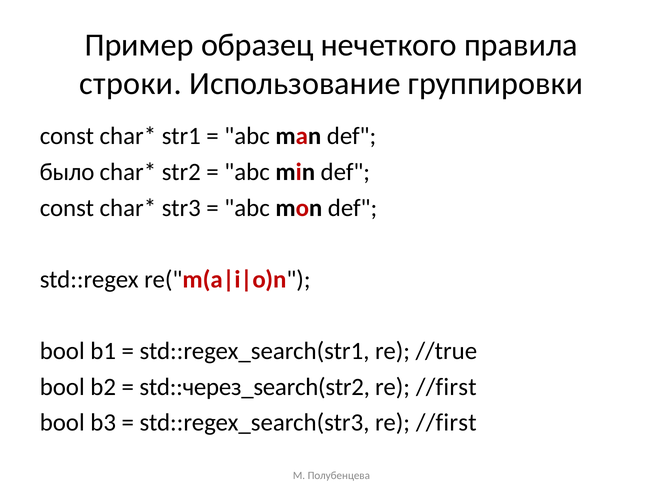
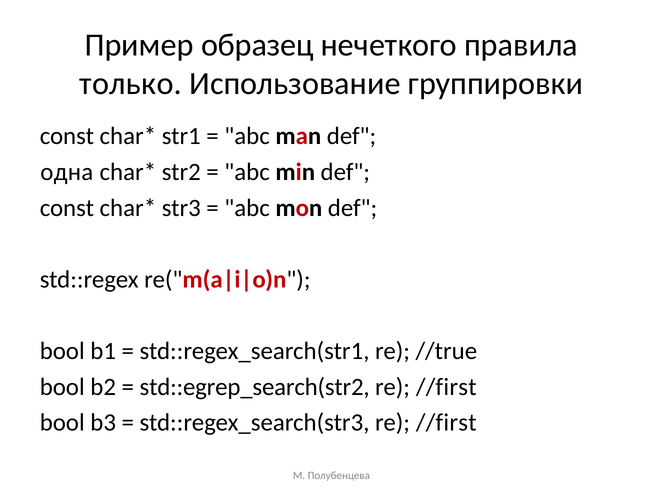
строки: строки -> только (131, 83)
было: было -> одна (67, 172)
std::через_search(str2: std::через_search(str2 -> std::egrep_search(str2 (255, 386)
